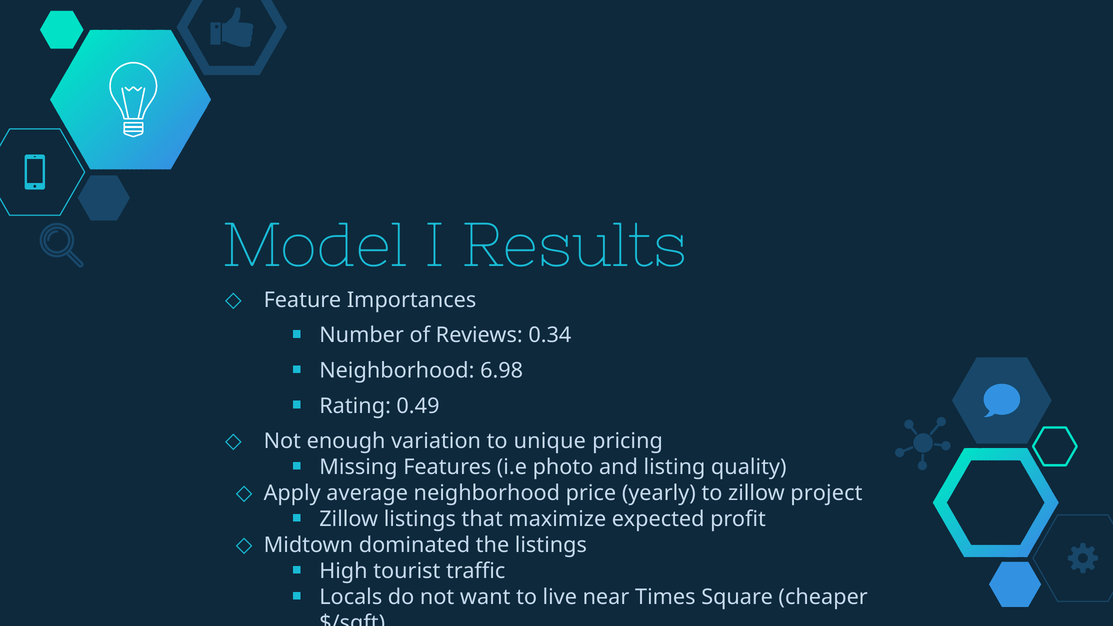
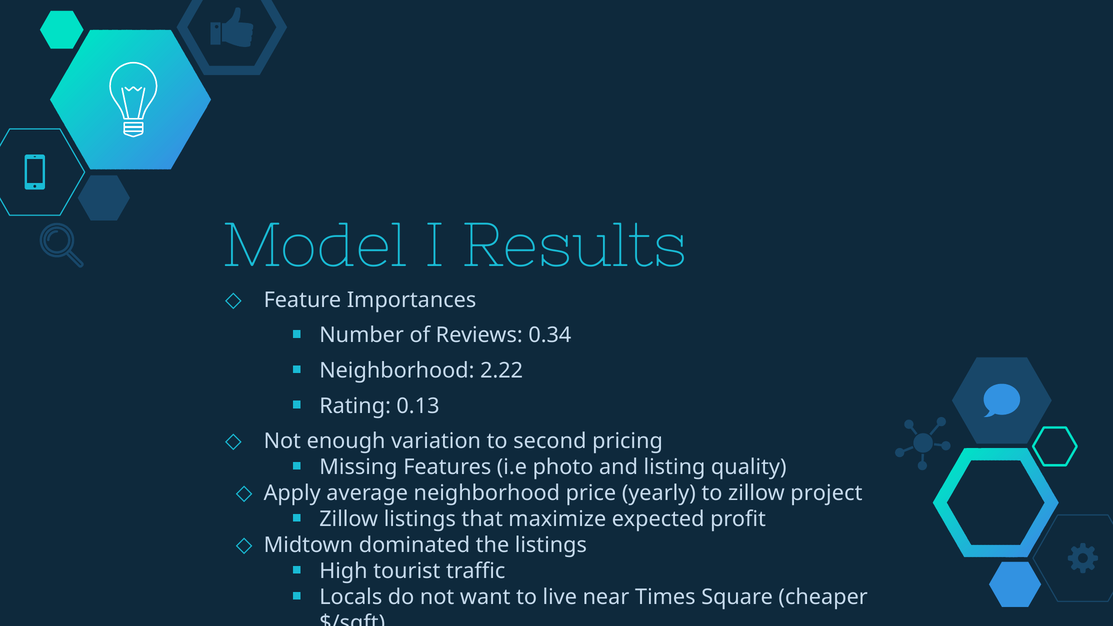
6.98: 6.98 -> 2.22 (502, 371)
0.49: 0.49 -> 0.13 (418, 406)
unique: unique -> second (550, 441)
